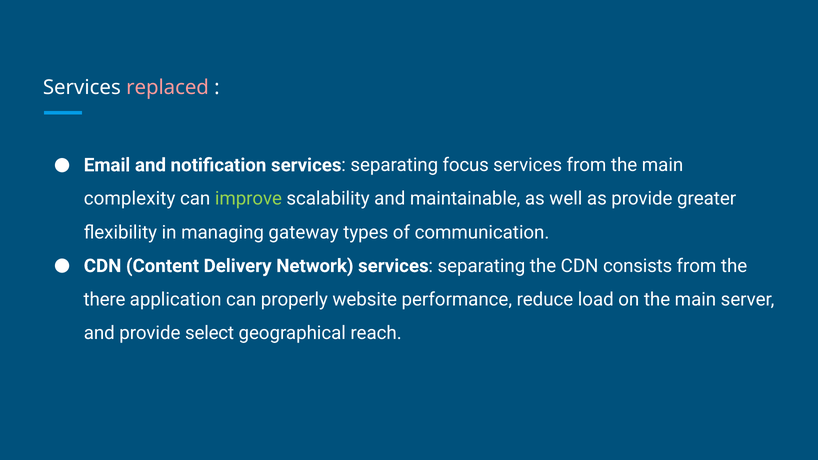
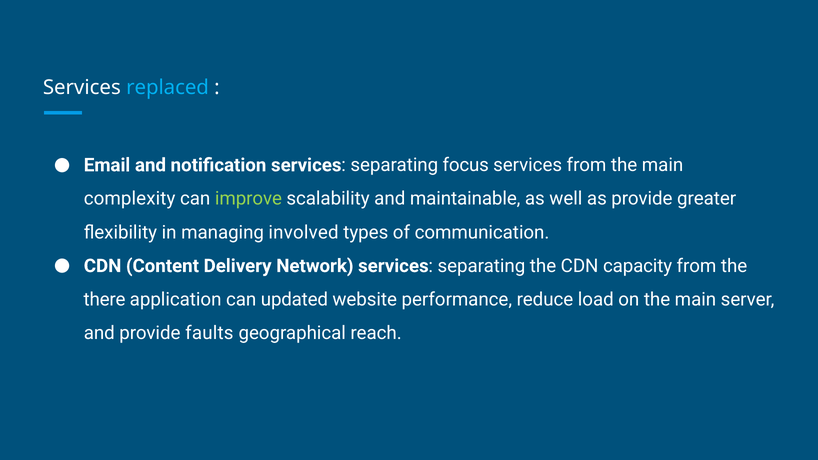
replaced colour: pink -> light blue (168, 87)
gateway: gateway -> involved (304, 232)
consists: consists -> capacity (638, 266)
properly: properly -> updated (294, 300)
select: select -> faults (209, 333)
